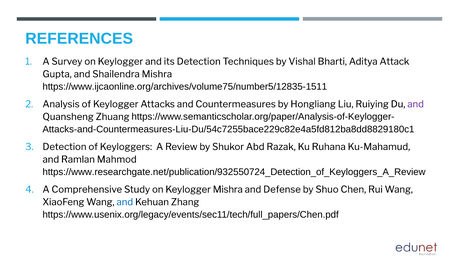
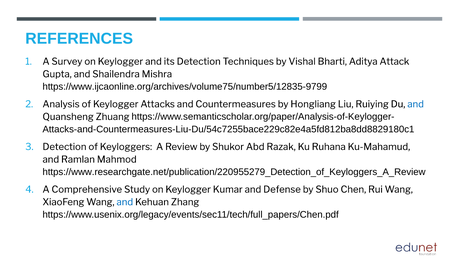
https://www.ijcaonline.org/archives/volume75/number5/12835-1511: https://www.ijcaonline.org/archives/volume75/number5/12835-1511 -> https://www.ijcaonline.org/archives/volume75/number5/12835-9799 (185, 87)
and colour: purple -> blue (416, 104)
https://www.researchgate.net/publication/932550724_Detection_of_Keyloggers_A_Review: https://www.researchgate.net/publication/932550724_Detection_of_Keyloggers_A_Review -> https://www.researchgate.net/publication/220955279_Detection_of_Keyloggers_A_Review (234, 172)
Keylogger Mishra: Mishra -> Kumar (228, 190)
